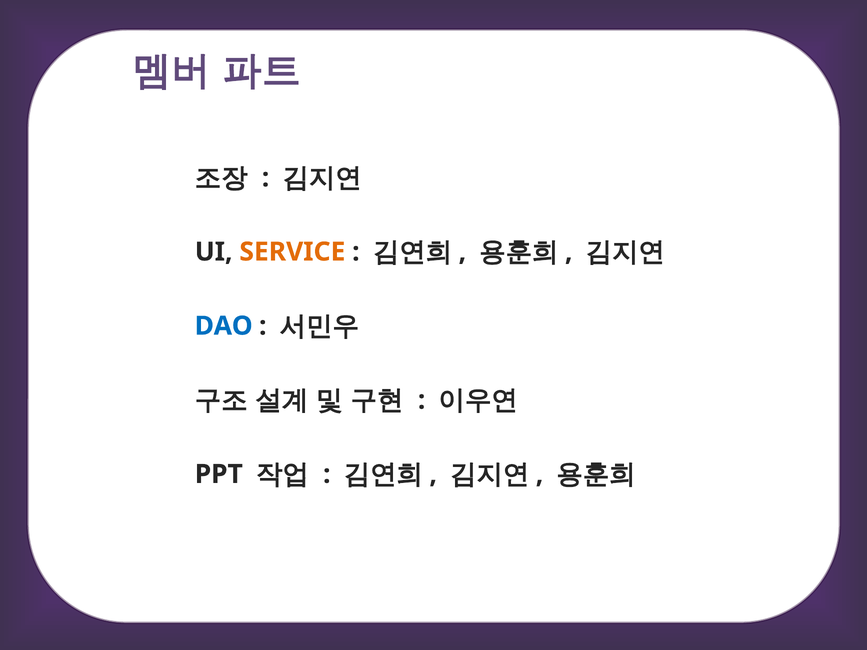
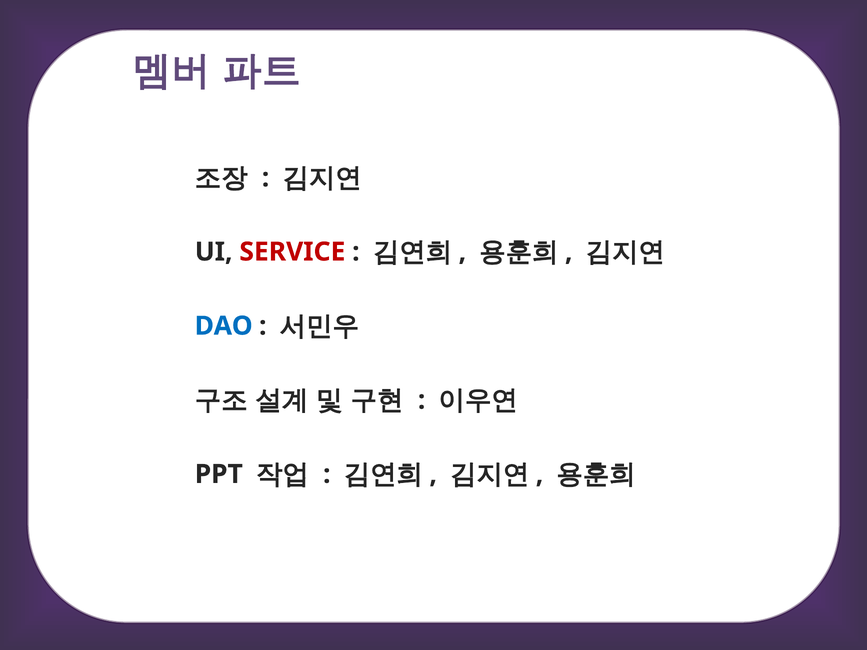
SERVICE colour: orange -> red (292, 252)
